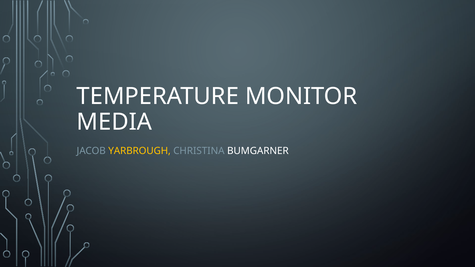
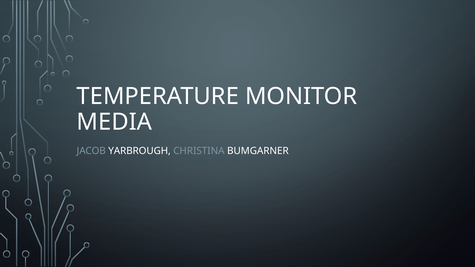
YARBROUGH colour: yellow -> white (140, 151)
